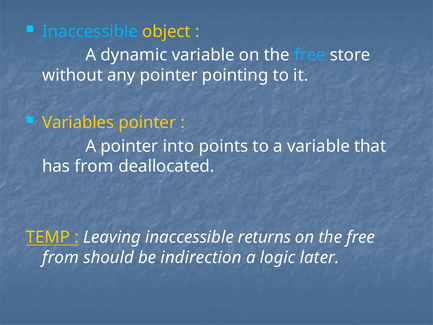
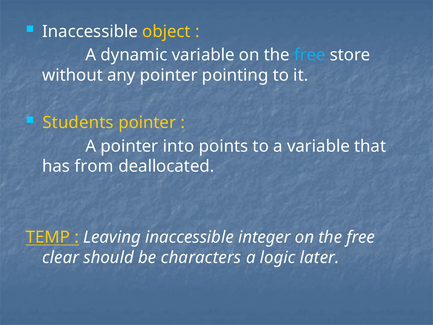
Inaccessible colour: light blue -> white (90, 31)
Variables: Variables -> Students (78, 122)
returns: returns -> integer (264, 237)
from: from -> clear (61, 257)
indirection: indirection -> characters (201, 257)
